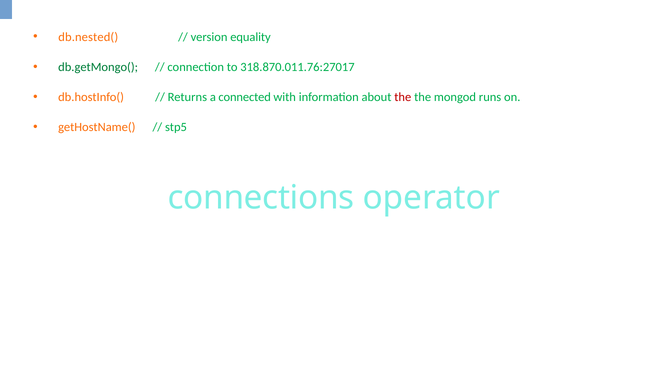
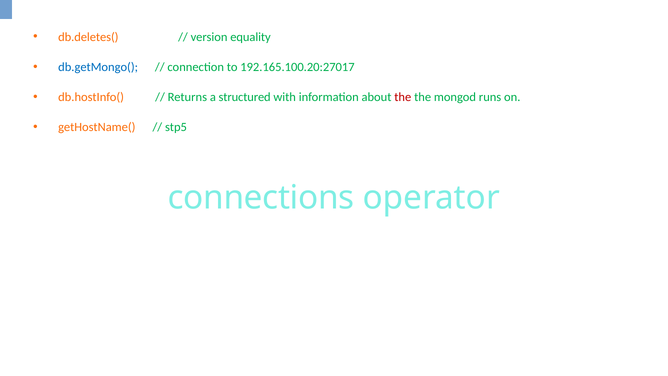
db.nested(: db.nested( -> db.deletes( (88, 37)
db.getMongo( colour: green -> blue (98, 67)
318.870.011.76:27017: 318.870.011.76:27017 -> 192.165.100.20:27017 (297, 67)
connected: connected -> structured (245, 97)
